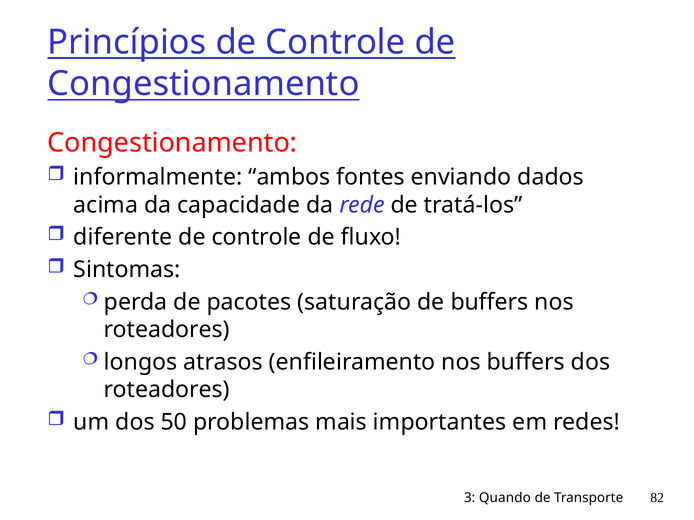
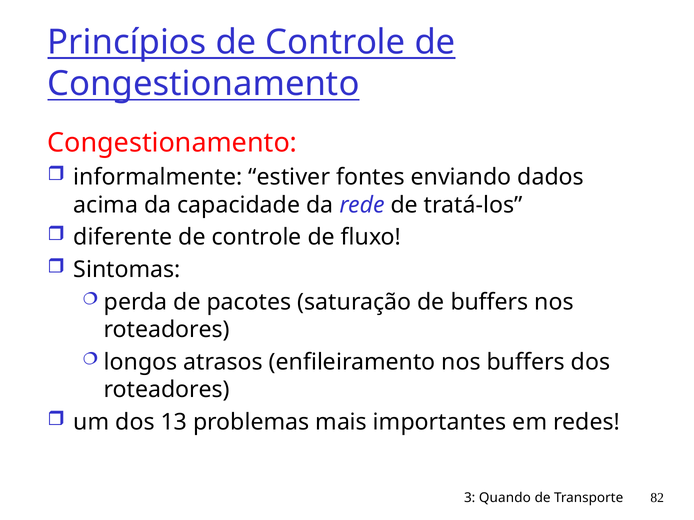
ambos: ambos -> estiver (289, 177)
50: 50 -> 13 (174, 423)
